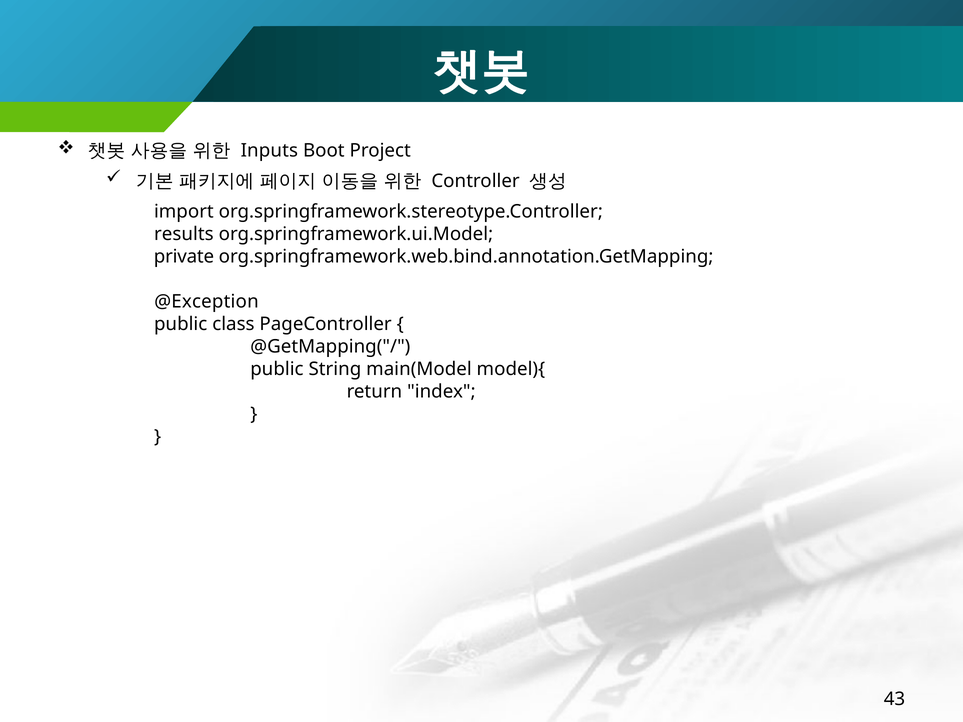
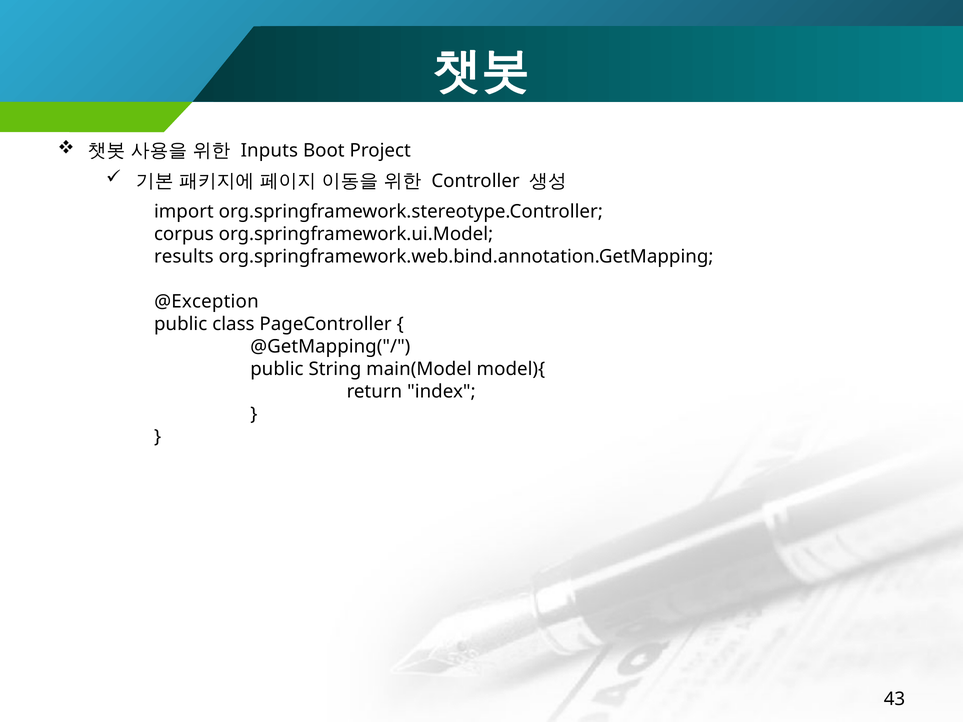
results: results -> corpus (184, 234)
private: private -> results (184, 257)
